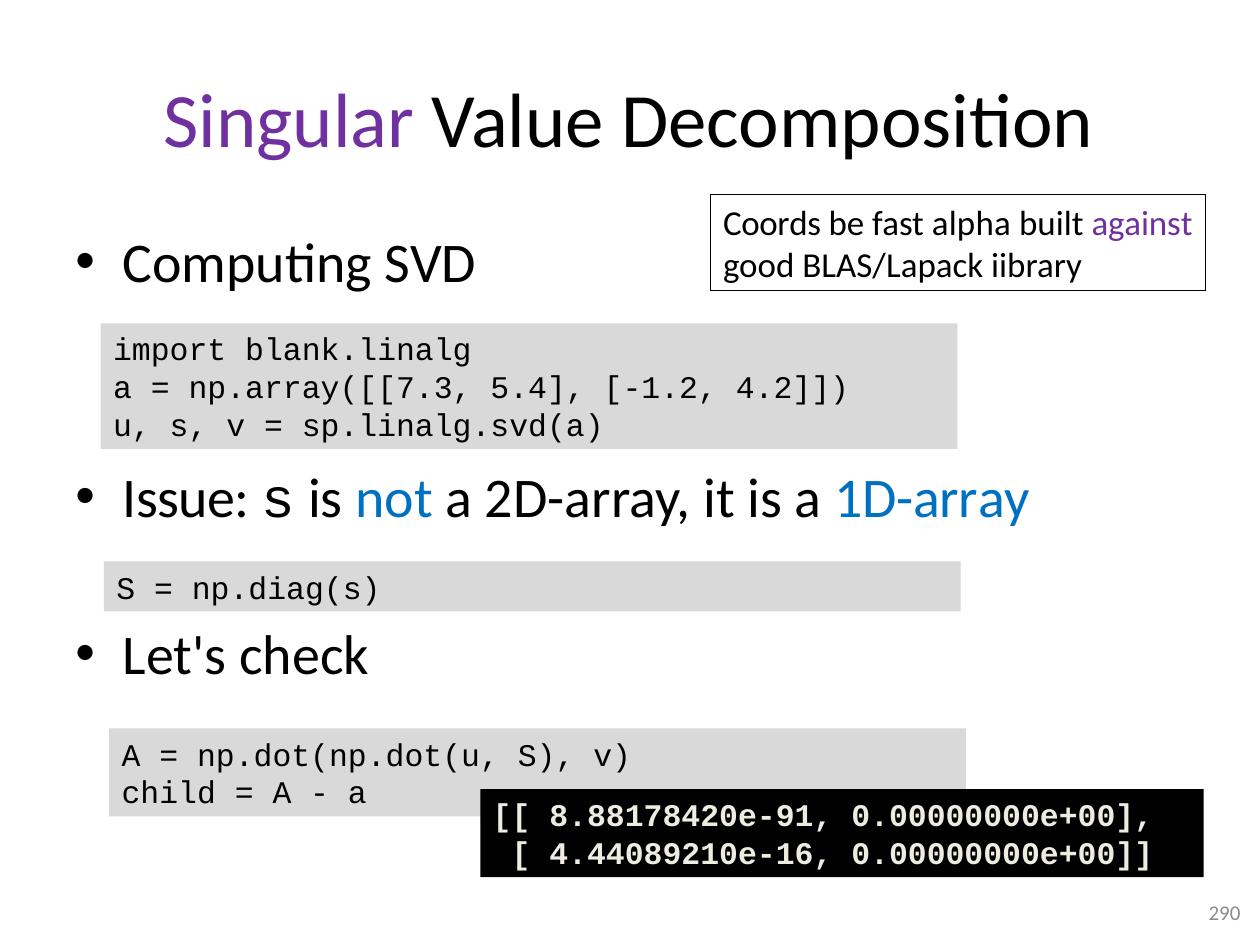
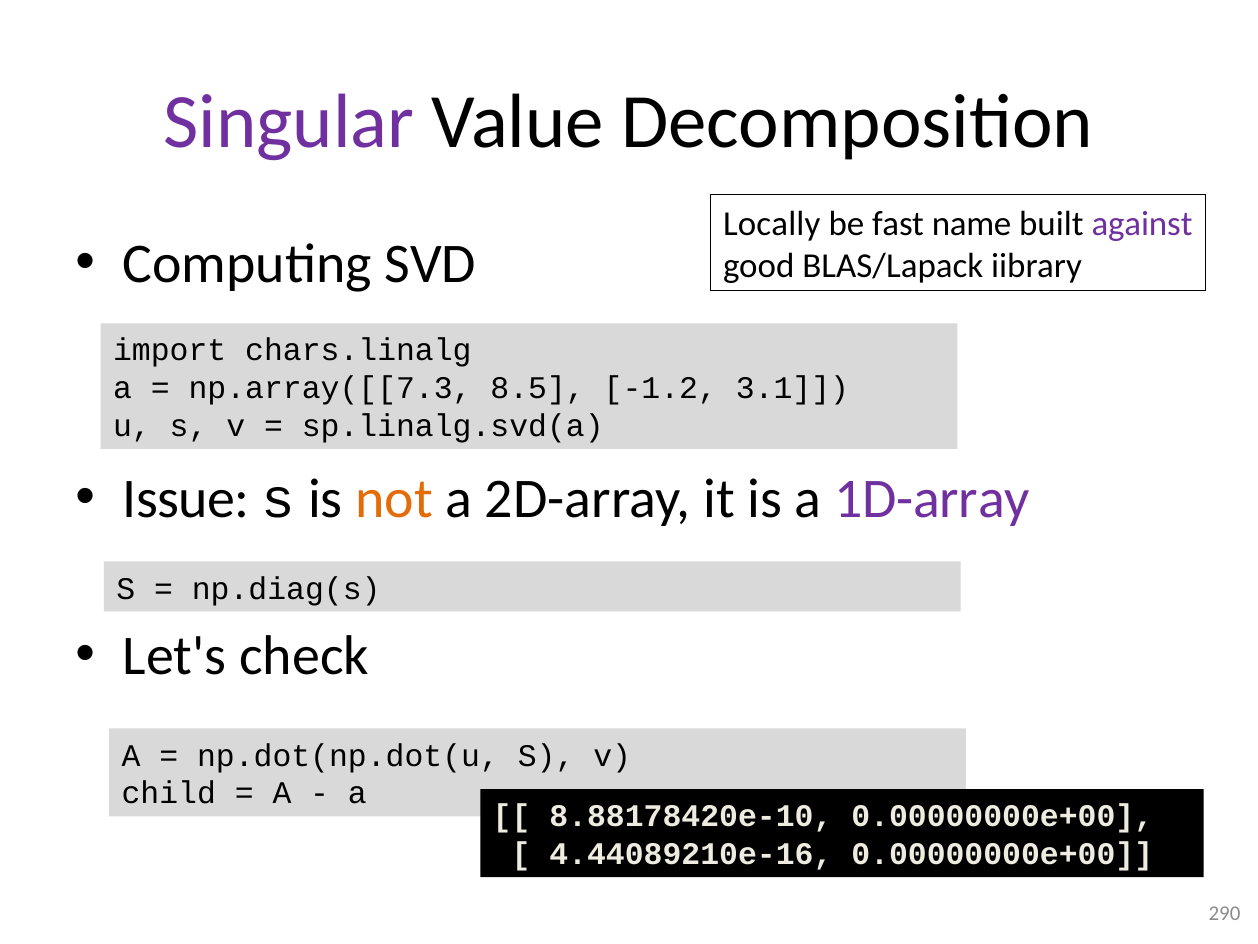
Coords: Coords -> Locally (772, 224)
alpha: alpha -> name (972, 224)
blank.linalg: blank.linalg -> chars.linalg (358, 350)
5.4: 5.4 -> 8.5 (538, 388)
4.2: 4.2 -> 3.1 (792, 388)
not colour: blue -> orange (394, 499)
1D-array colour: blue -> purple (932, 499)
8.88178420e-91: 8.88178420e-91 -> 8.88178420e-10 (691, 816)
